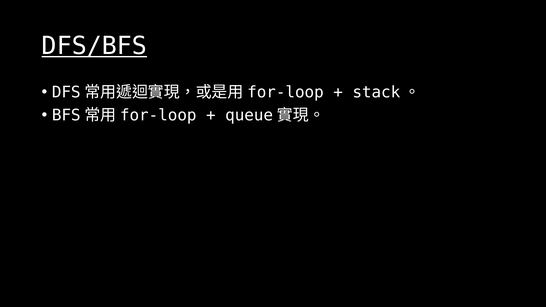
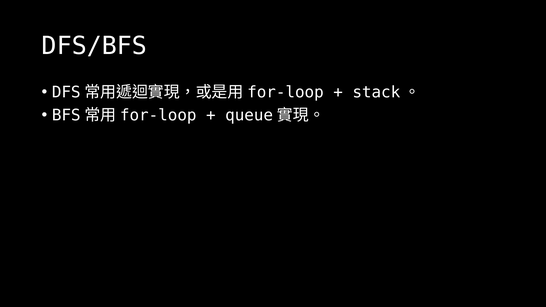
DFS/BFS underline: present -> none (94, 46)
